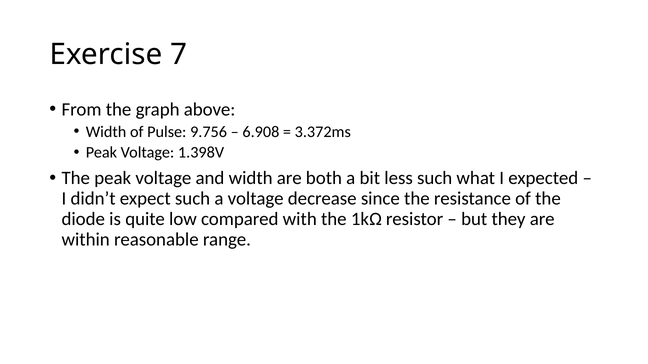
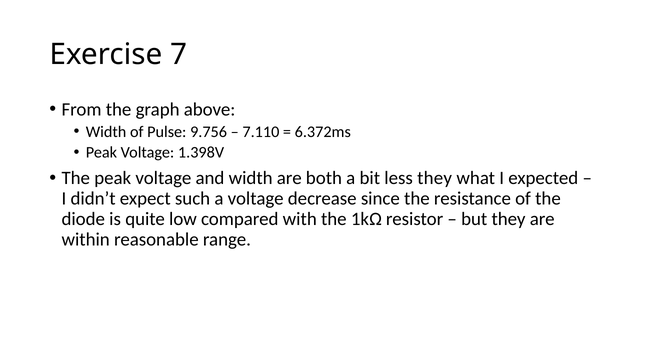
6.908: 6.908 -> 7.110 (261, 132)
3.372ms: 3.372ms -> 6.372ms (323, 132)
less such: such -> they (435, 178)
